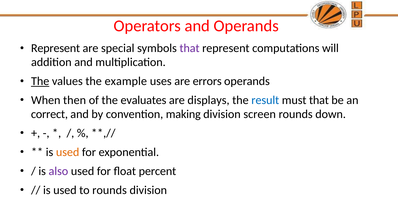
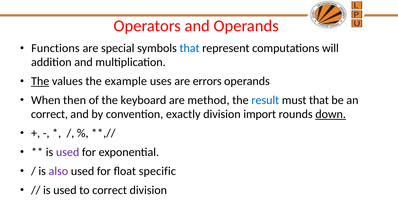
Represent: Represent -> Functions (55, 48)
that colour: purple -> blue (190, 48)
evaluates: evaluates -> keyboard (143, 100)
displays: displays -> method (208, 100)
making: making -> exactly (183, 114)
screen: screen -> import (260, 114)
down underline: none -> present (331, 114)
used colour: orange -> purple (68, 152)
percent: percent -> specific (157, 171)
to rounds: rounds -> correct (110, 190)
